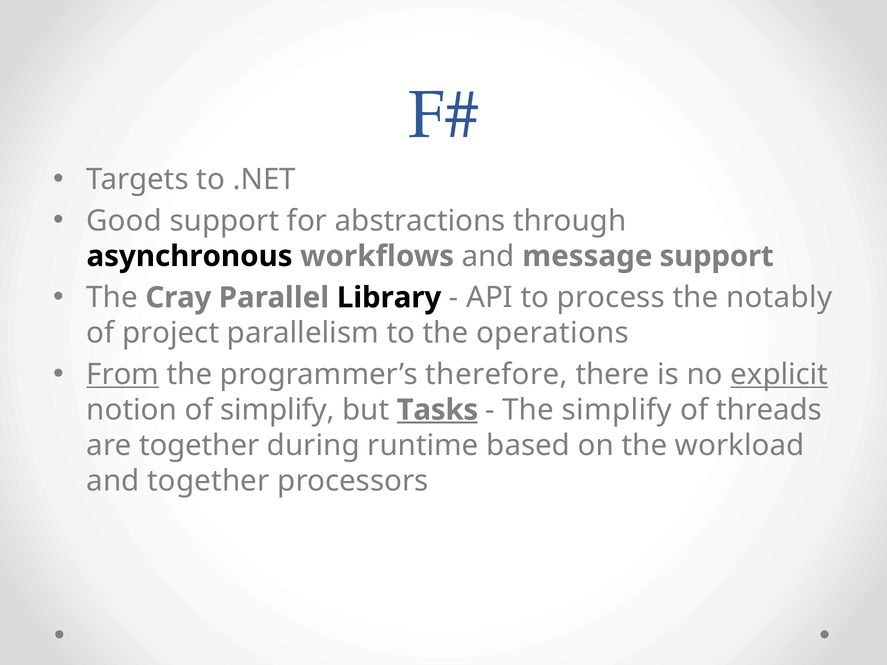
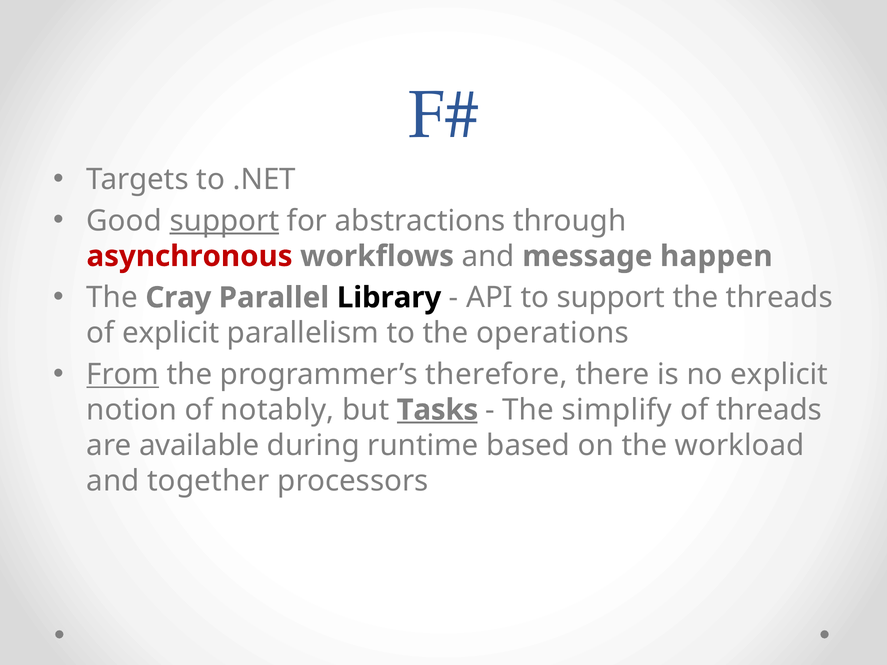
support underline: none -> present (224, 221)
asynchronous colour: black -> red (190, 256)
message support: support -> happen (716, 256)
to process: process -> support (611, 298)
the notably: notably -> threads (779, 298)
of project: project -> explicit (171, 333)
explicit underline: present -> none (779, 375)
of simplify: simplify -> notably (277, 410)
are together: together -> available (199, 446)
